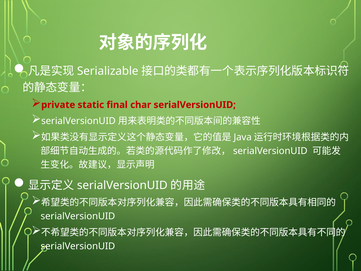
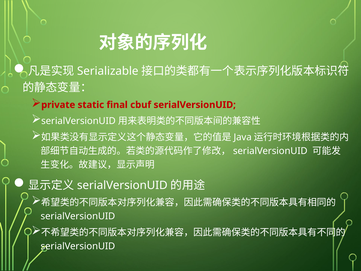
char: char -> cbuf (141, 105)
